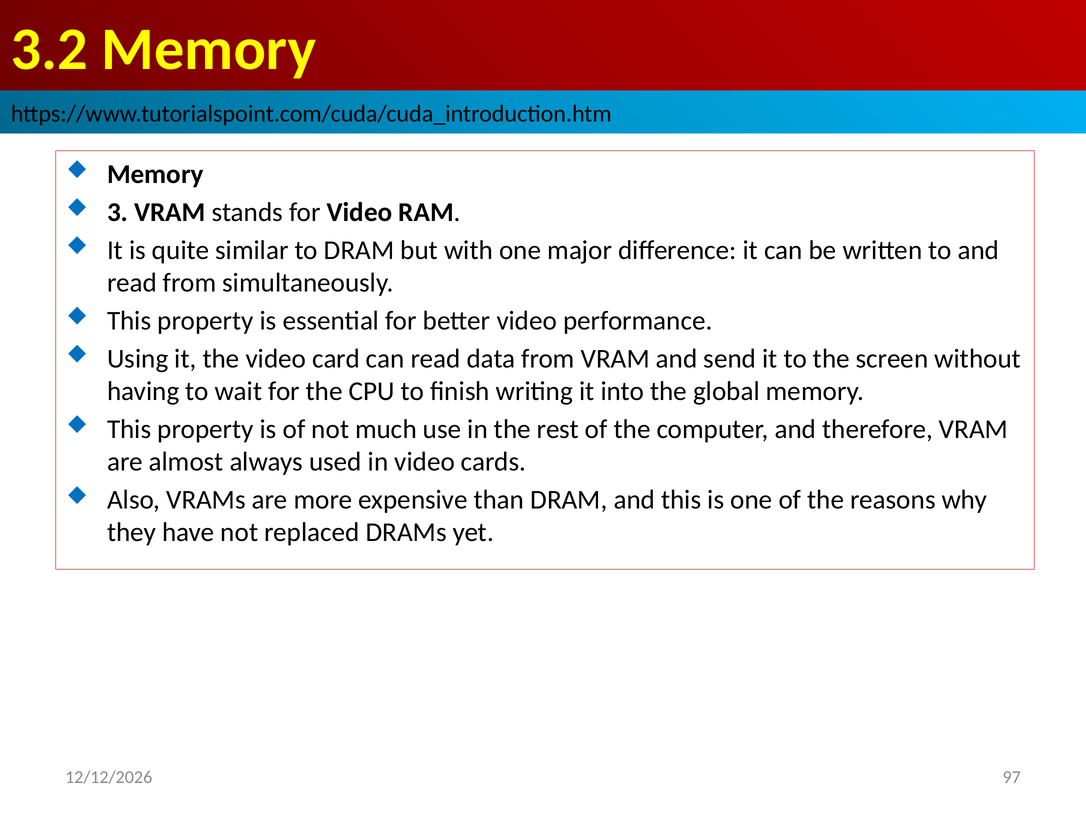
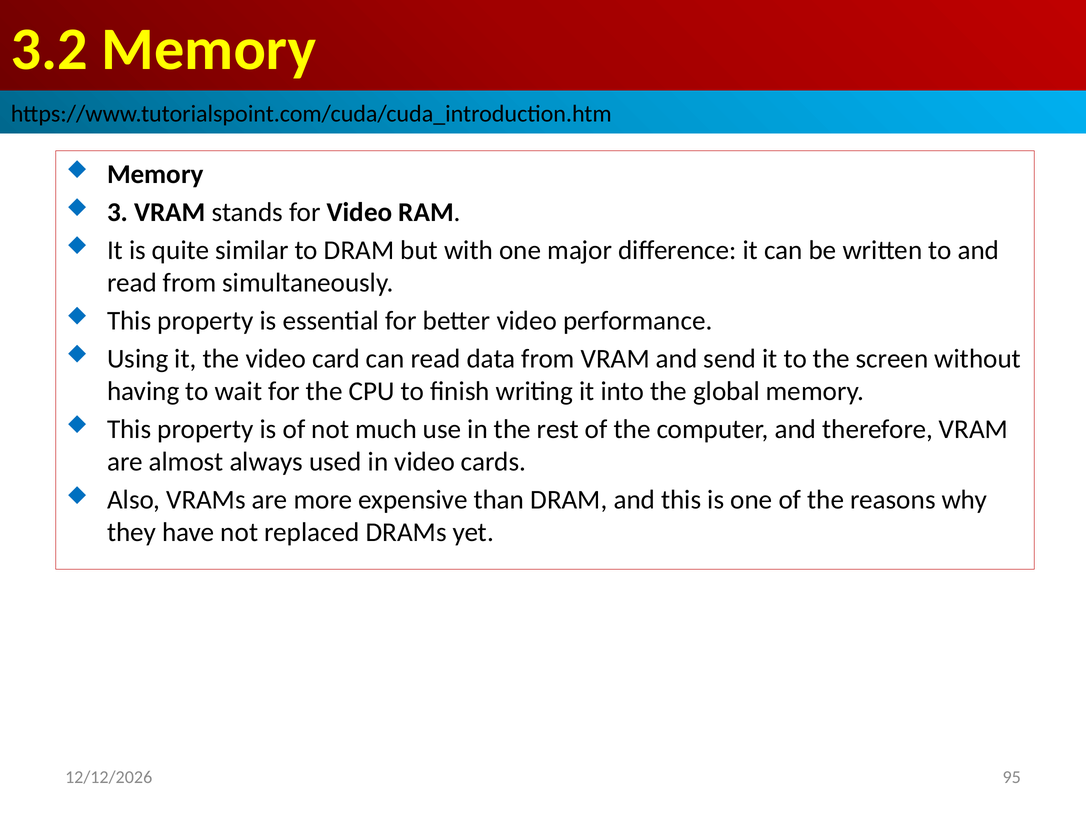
97: 97 -> 95 (1012, 778)
